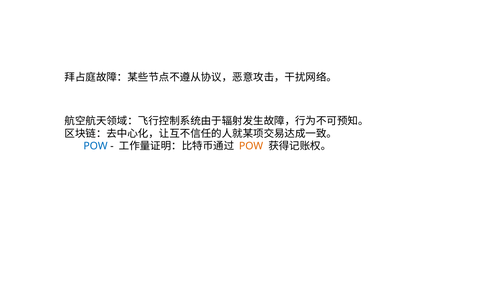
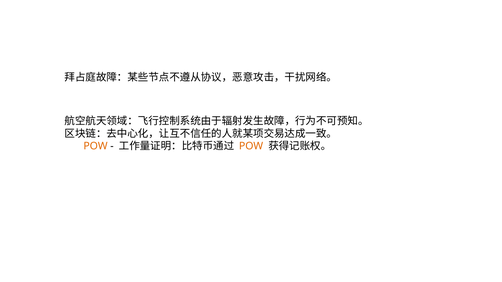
POW colour: blue -> orange (95, 146)
